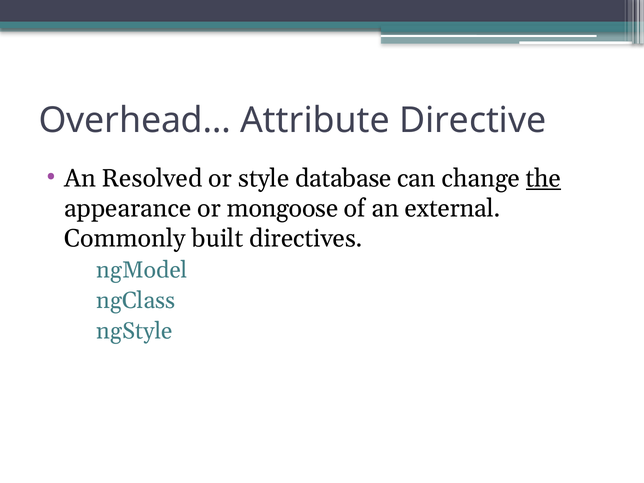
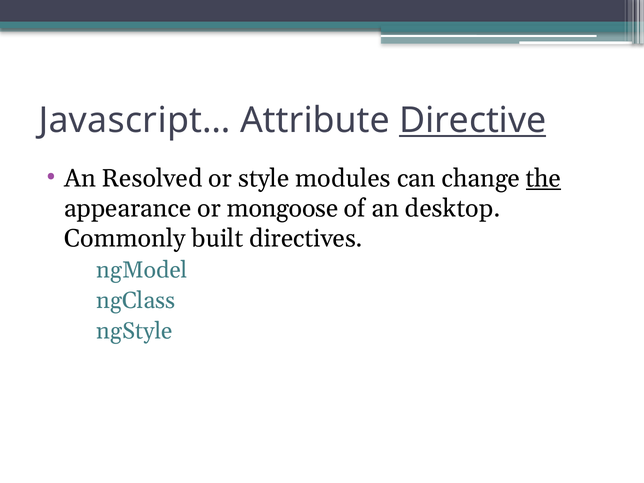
Overhead…: Overhead… -> Javascript… (135, 121)
Directive underline: none -> present (473, 121)
database: database -> modules (343, 178)
external: external -> desktop (453, 208)
